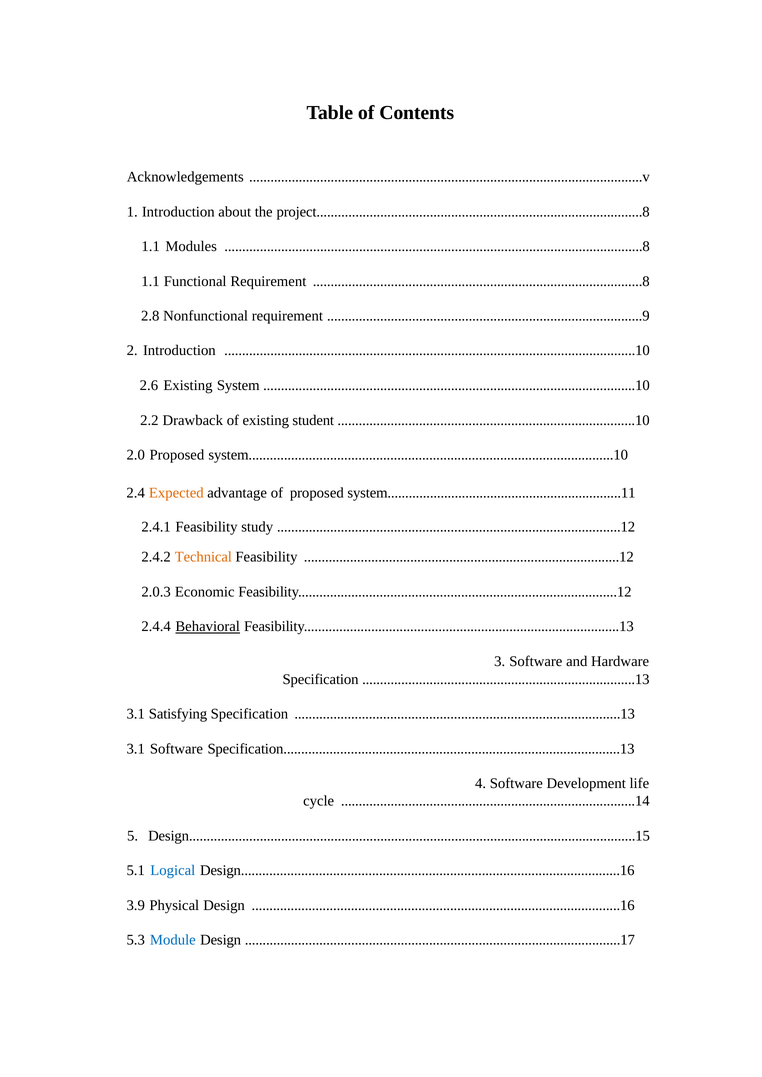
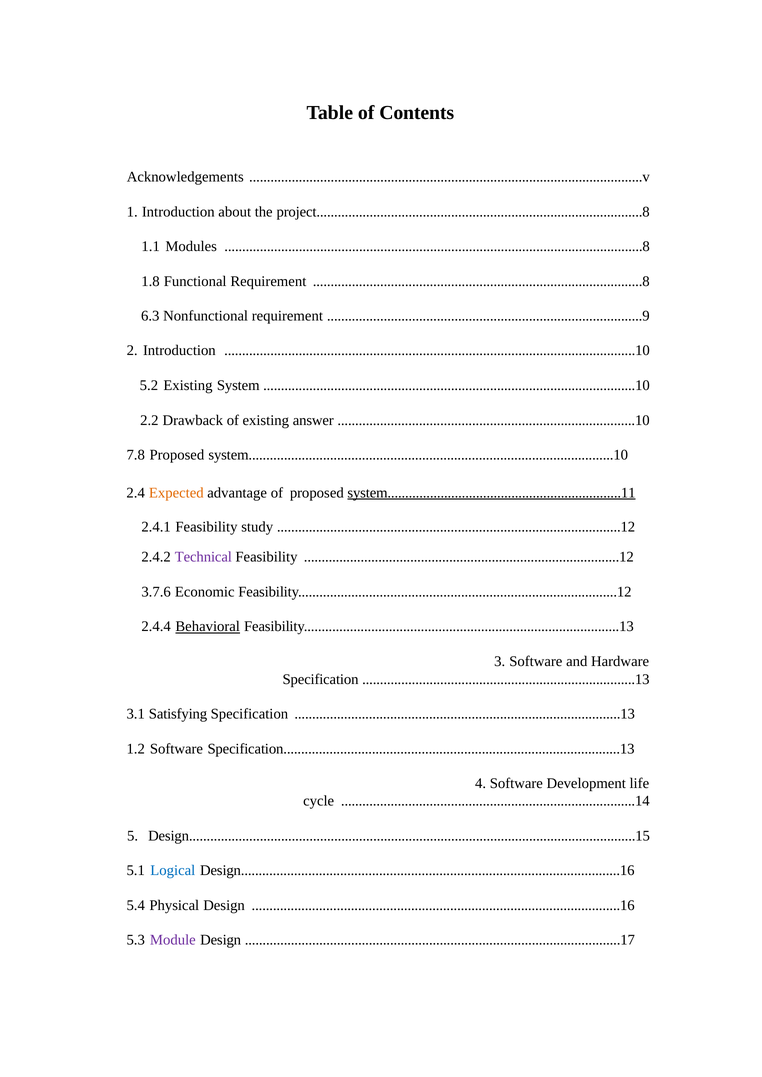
1.1: 1.1 -> 1.8 (151, 281)
2.8: 2.8 -> 6.3 (150, 316)
2.6: 2.6 -> 5.2 (149, 386)
student: student -> answer (313, 420)
2.0: 2.0 -> 7.8 (136, 455)
system..................................................................11 underline: none -> present (491, 493)
Technical colour: orange -> purple (203, 557)
2.0.3: 2.0.3 -> 3.7.6 (156, 592)
3.1: 3.1 -> 1.2 (136, 749)
3.9: 3.9 -> 5.4 (136, 905)
Module colour: blue -> purple (173, 940)
